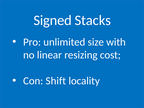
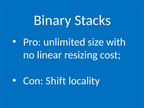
Signed: Signed -> Binary (52, 20)
